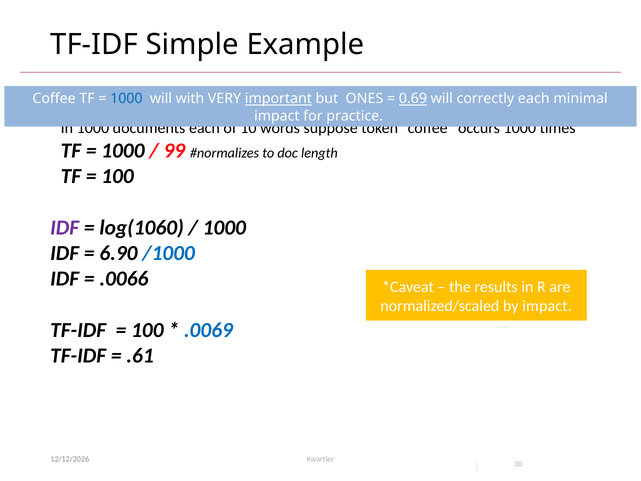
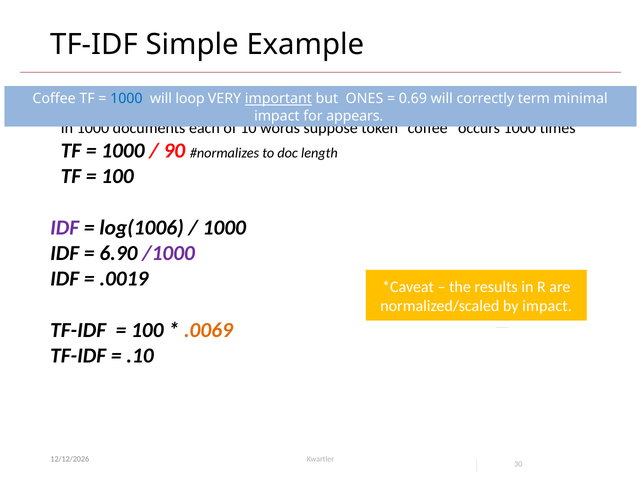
with: with -> loop (190, 99)
0.69 underline: present -> none (413, 99)
correctly each: each -> term (534, 99)
practice: practice -> appears (355, 116)
99: 99 -> 90 (174, 151)
log(1060: log(1060 -> log(1006 (142, 227)
/1000 colour: blue -> purple (169, 253)
.0066: .0066 -> .0019 (124, 279)
.0069 colour: blue -> orange (208, 330)
.61: .61 -> .10 (140, 355)
